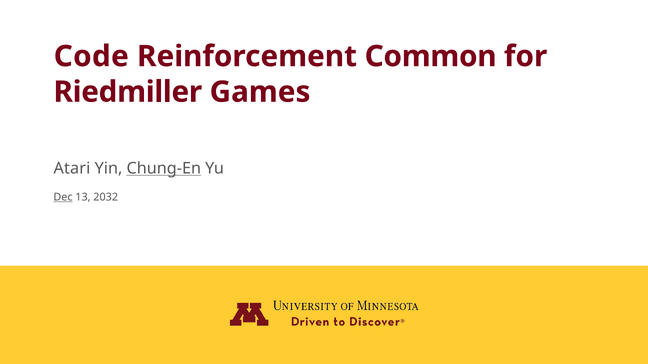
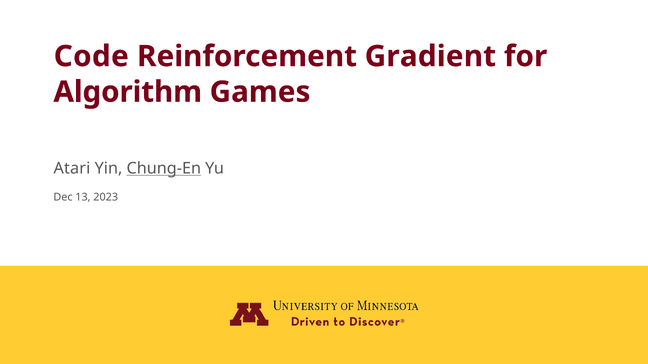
Common: Common -> Gradient (430, 56)
Riedmiller: Riedmiller -> Algorithm (128, 92)
Dec underline: present -> none (63, 197)
2032: 2032 -> 2023 (106, 197)
